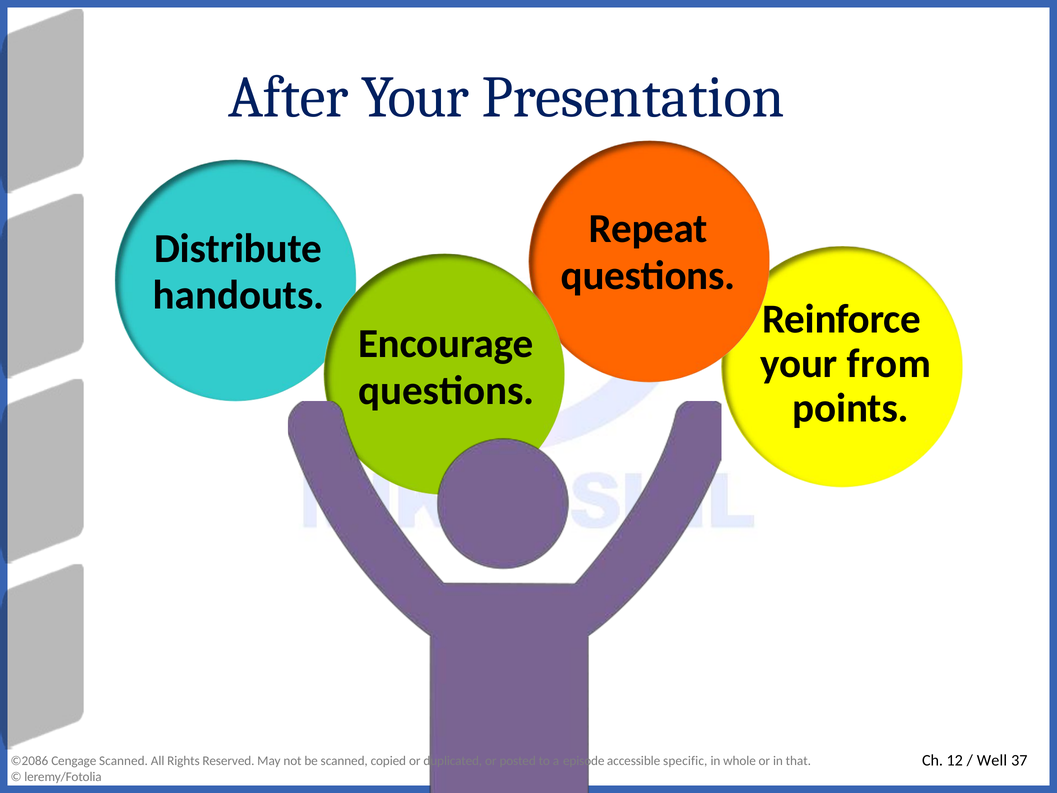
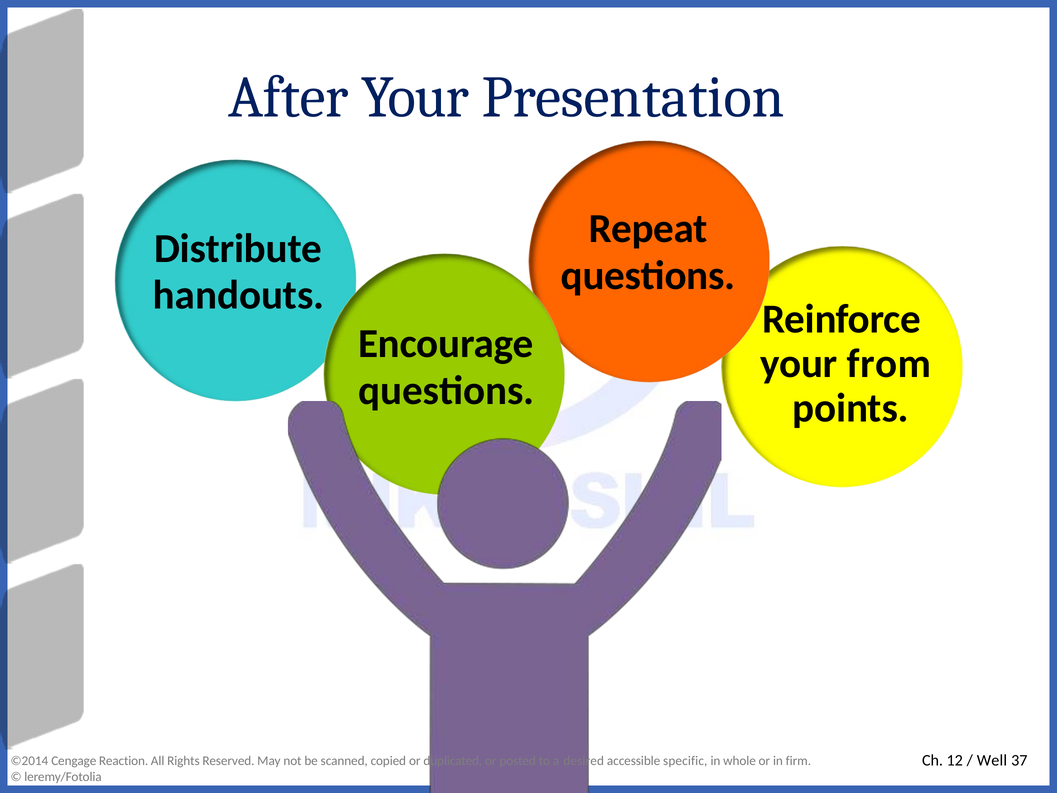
©2086: ©2086 -> ©2014 (29, 761)
Cengage Scanned: Scanned -> Reaction (124, 761)
episode: episode -> desired (584, 761)
that: that -> firm (798, 761)
